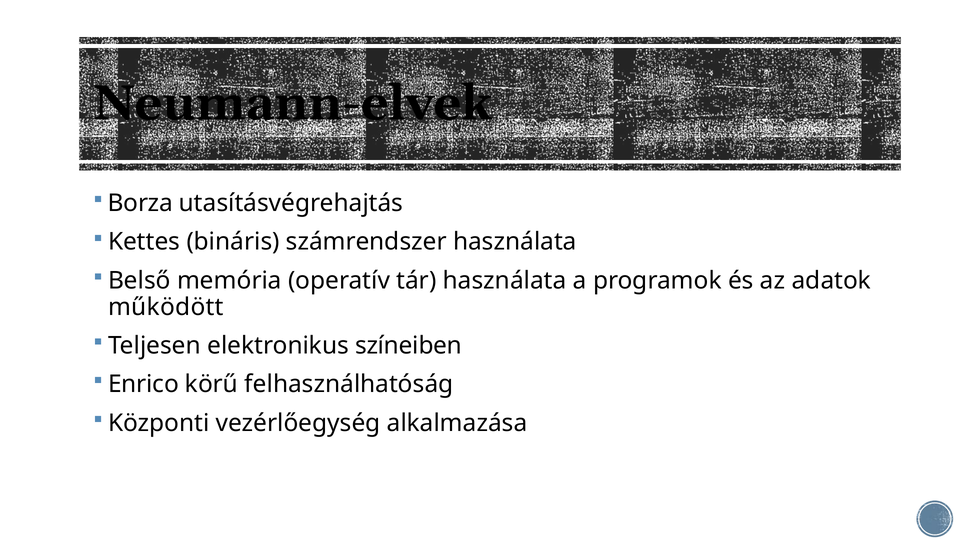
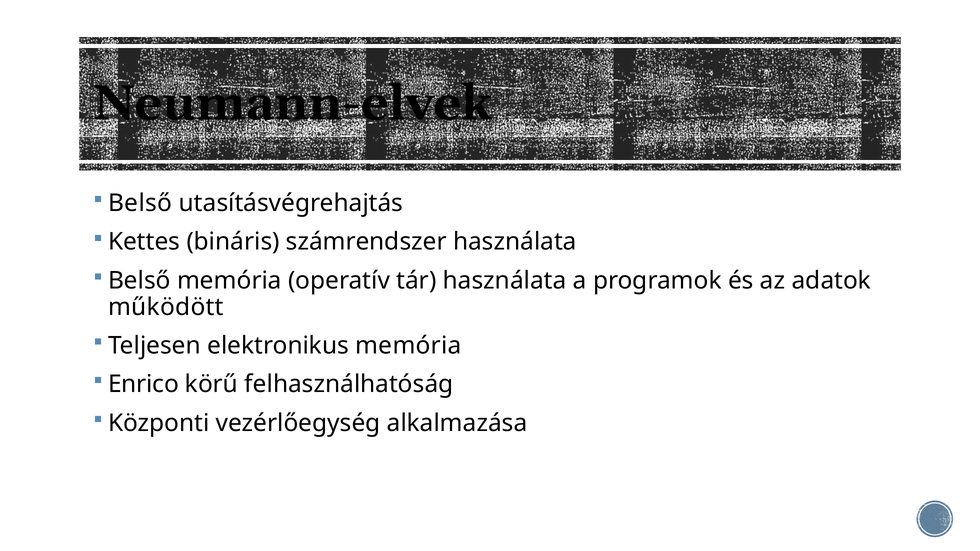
Borza: Borza -> Belső (140, 203)
elektronikus színeiben: színeiben -> memória (408, 346)
